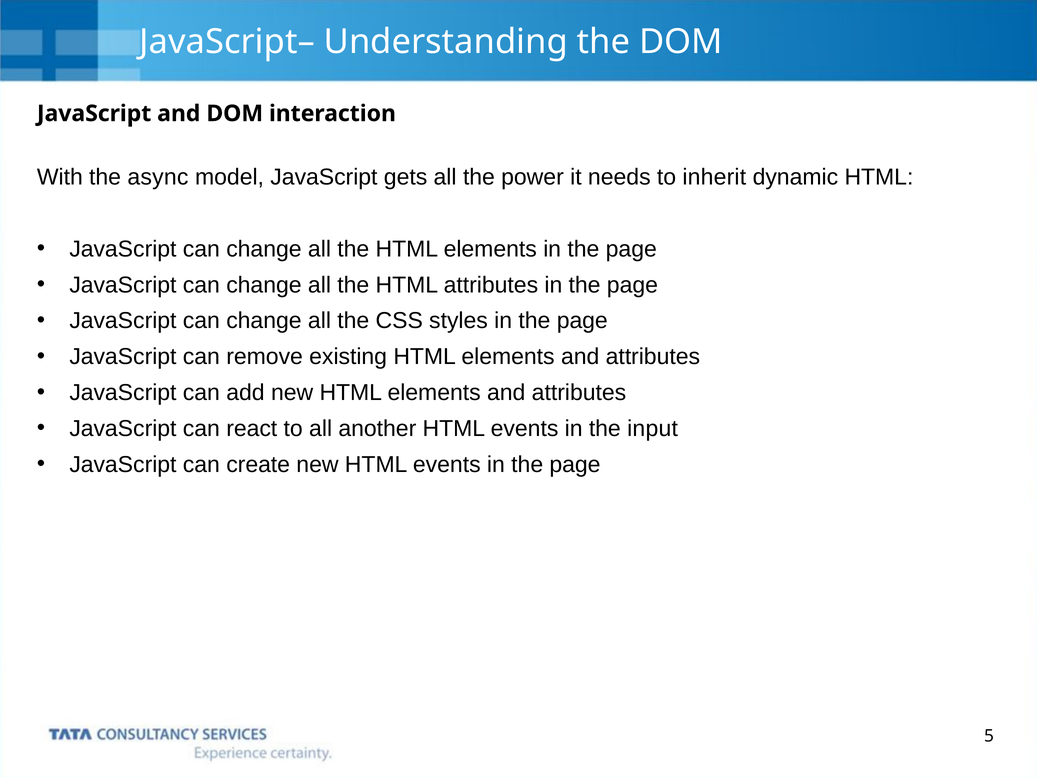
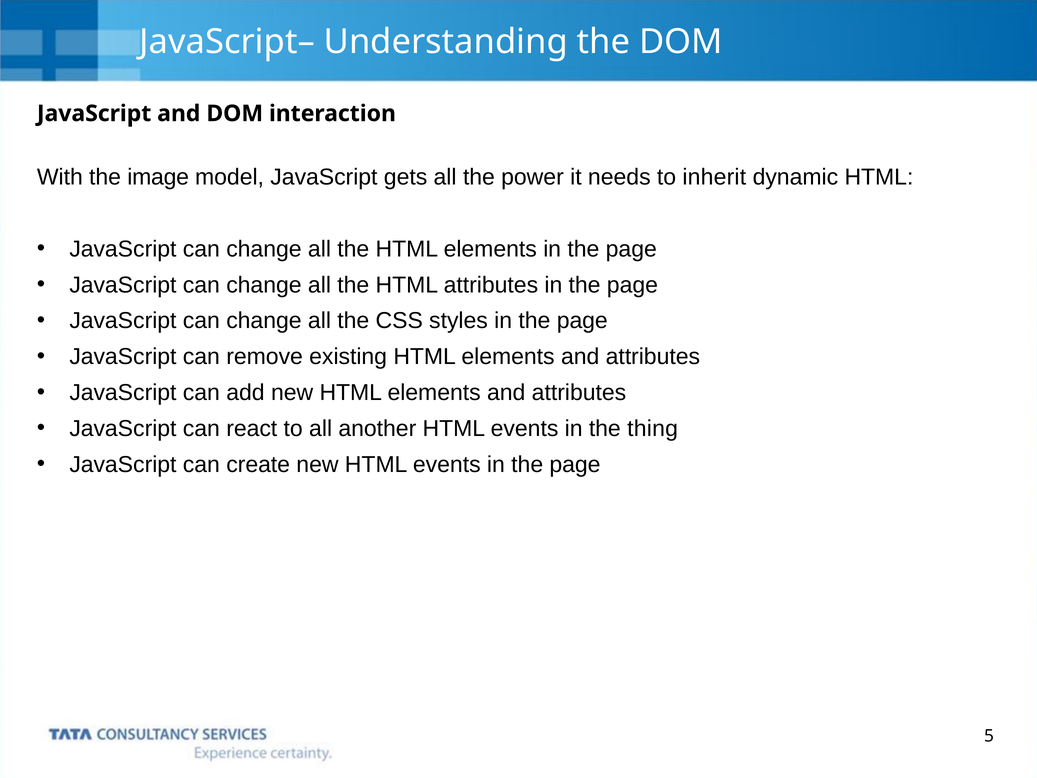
async: async -> image (158, 177)
input: input -> thing (653, 429)
